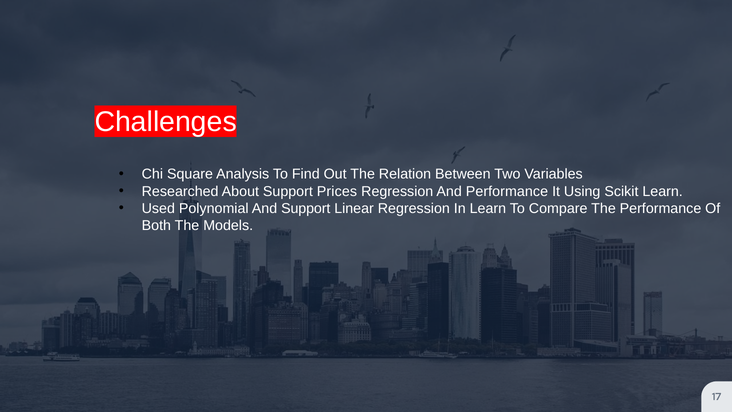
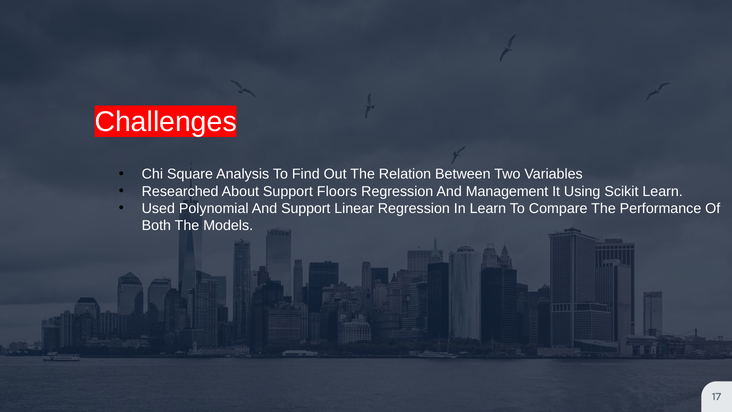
Prices: Prices -> Floors (337, 191)
And Performance: Performance -> Management (507, 191)
